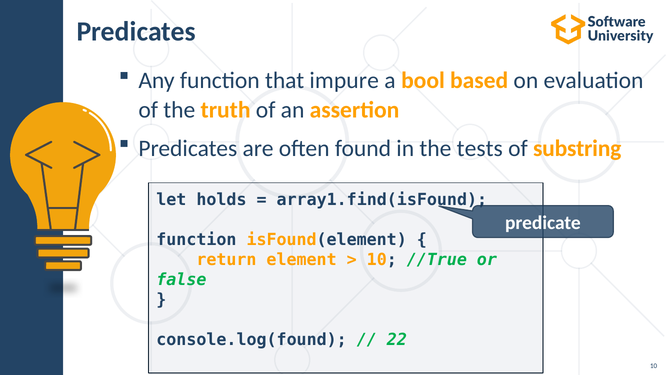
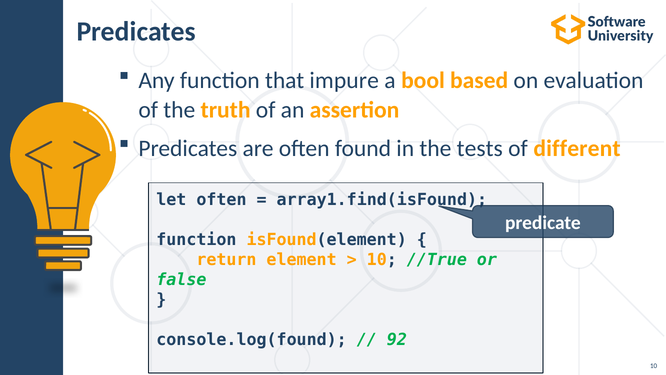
substring: substring -> different (577, 148)
let holds: holds -> often (221, 200)
22: 22 -> 92 (397, 340)
